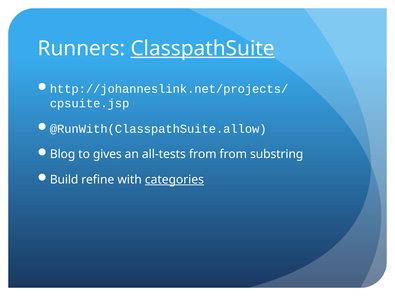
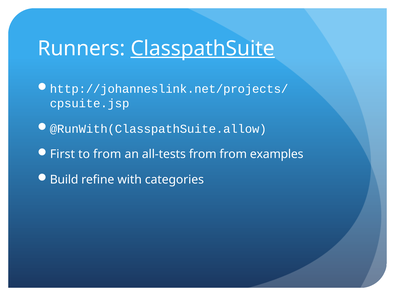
Blog: Blog -> First (62, 154)
to gives: gives -> from (107, 154)
substring: substring -> examples (277, 154)
categories underline: present -> none (174, 180)
